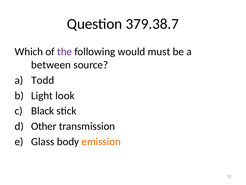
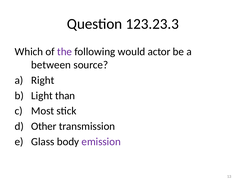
379.38.7: 379.38.7 -> 123.23.3 (152, 24)
must: must -> actor (159, 52)
Todd: Todd -> Right (43, 80)
look: look -> than (65, 95)
Black: Black -> Most (43, 111)
emission colour: orange -> purple (101, 141)
